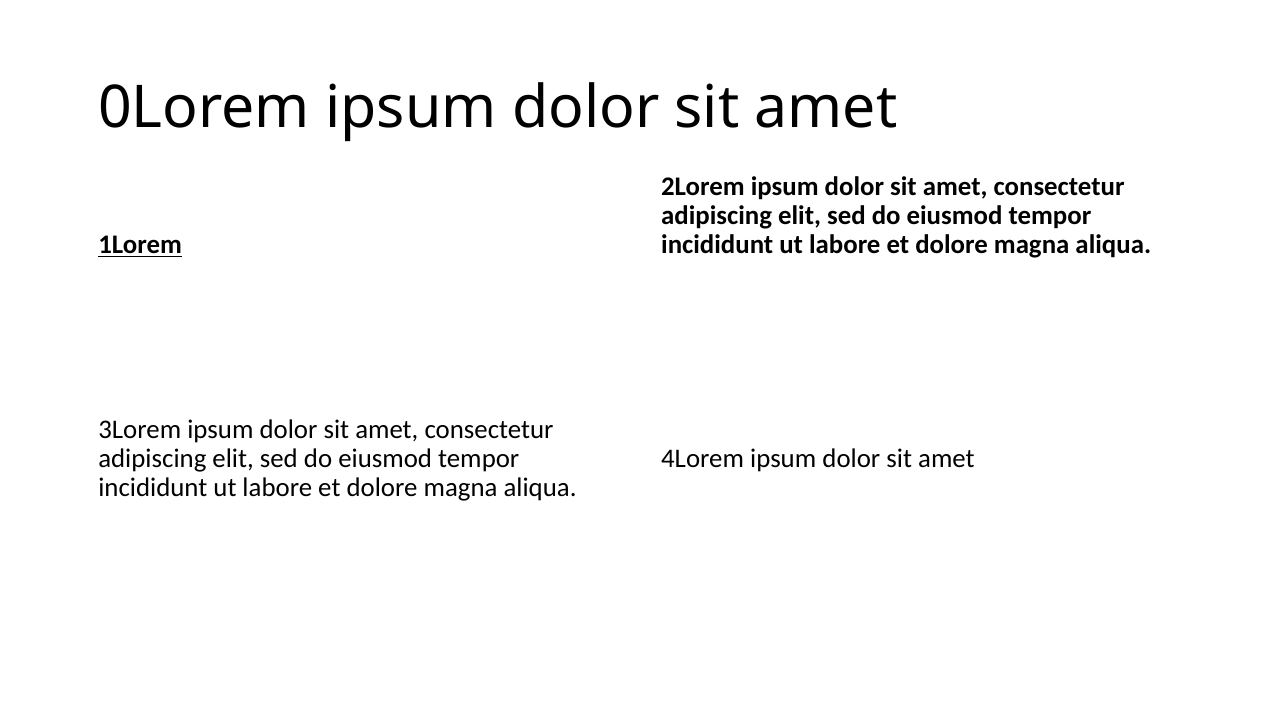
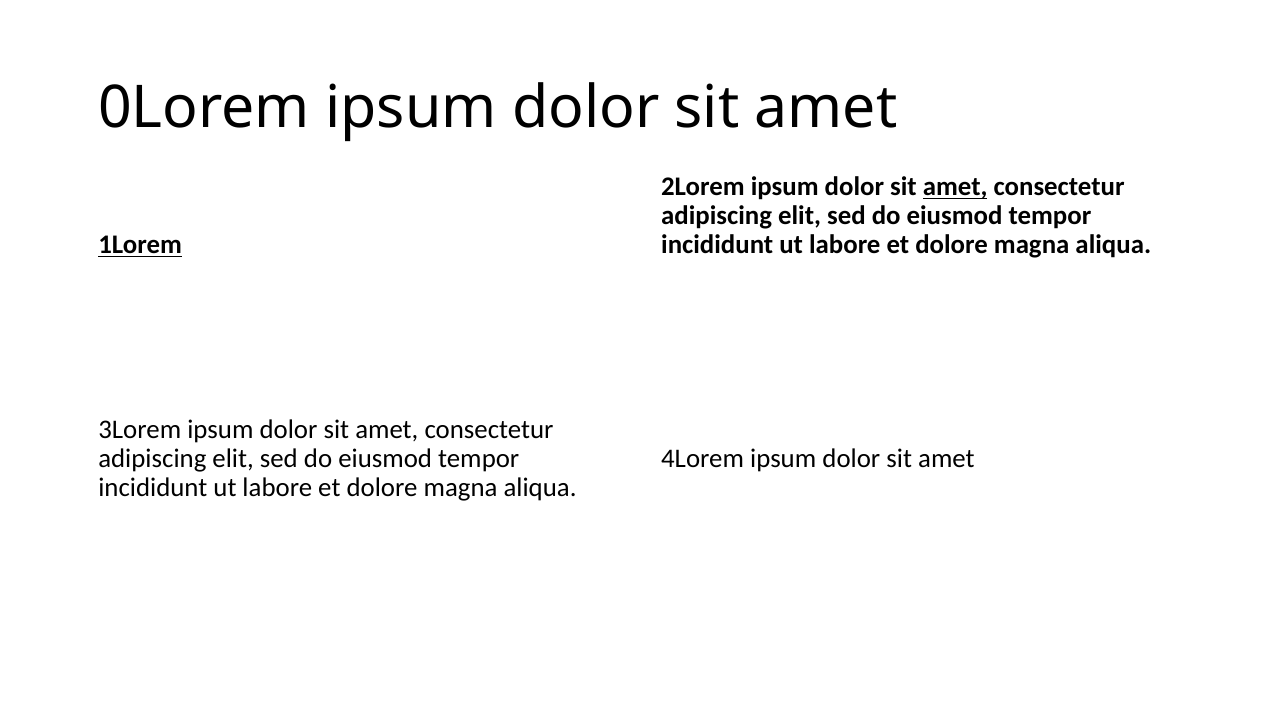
amet underline: none -> present (955, 187)
